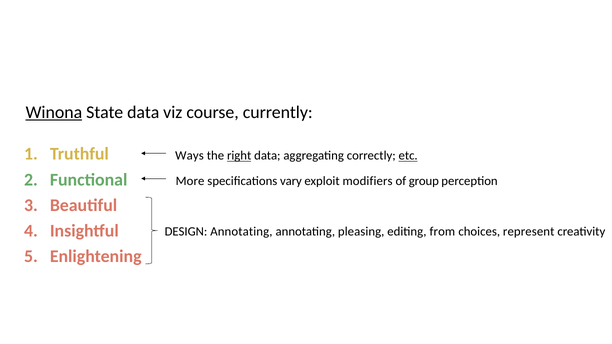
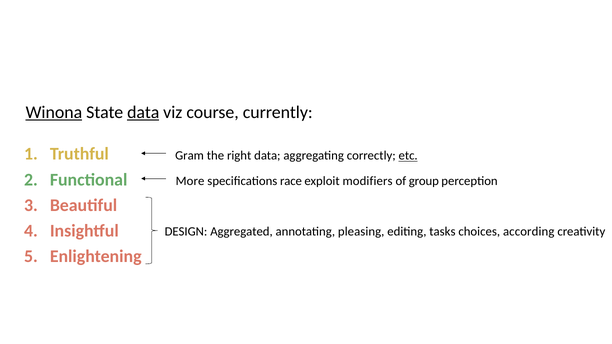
data underline: none -> present (143, 112)
Ways: Ways -> Gram (190, 156)
right underline: present -> none (239, 156)
vary: vary -> race (291, 181)
DESIGN Annotating: Annotating -> Aggregated (241, 232)
from: from -> tasks (442, 232)
represent: represent -> according (529, 232)
